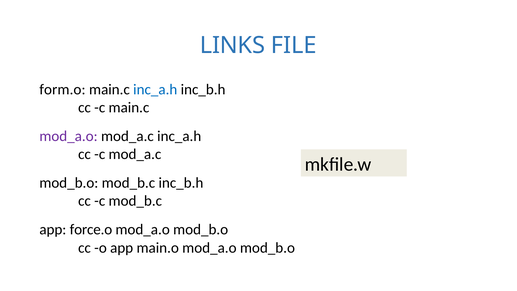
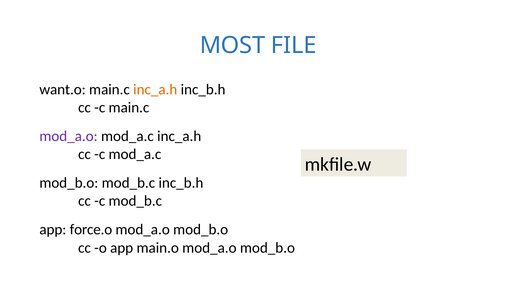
LINKS: LINKS -> MOST (232, 45)
form.o: form.o -> want.o (63, 89)
inc_a.h colour: blue -> orange (155, 89)
